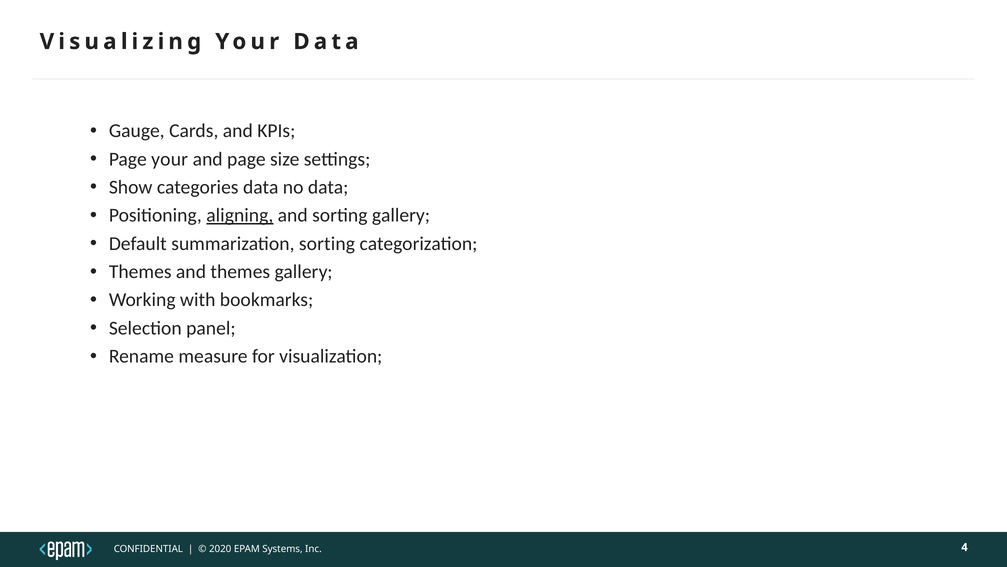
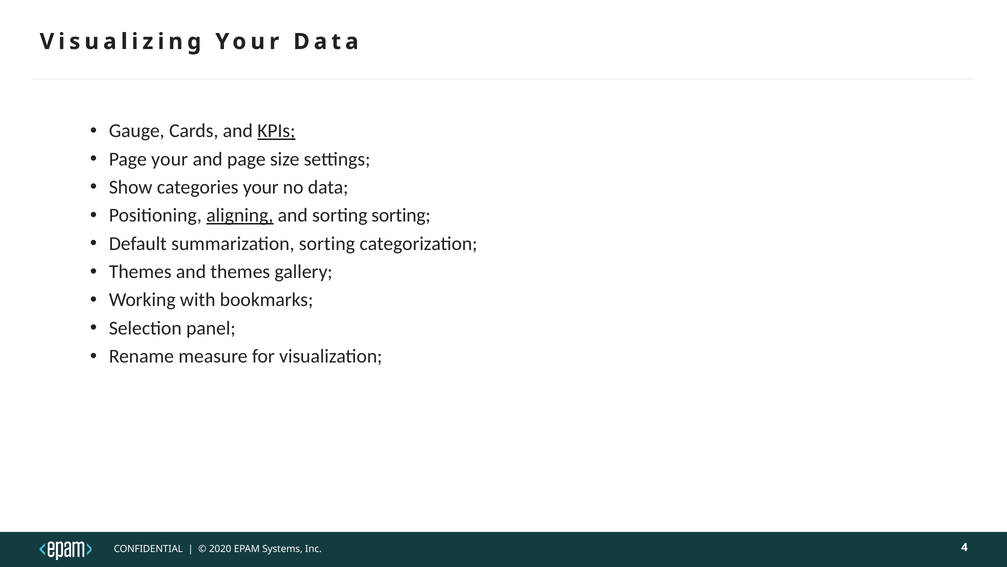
KPIs underline: none -> present (276, 131)
categories data: data -> your (261, 187)
sorting gallery: gallery -> sorting (401, 215)
